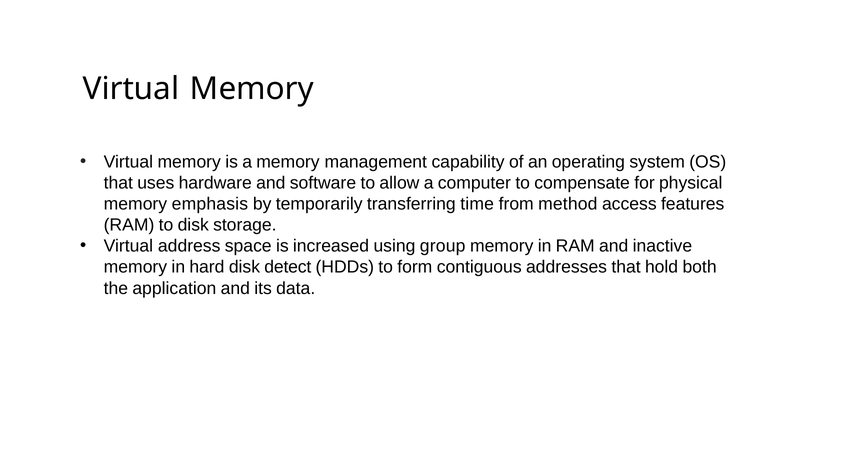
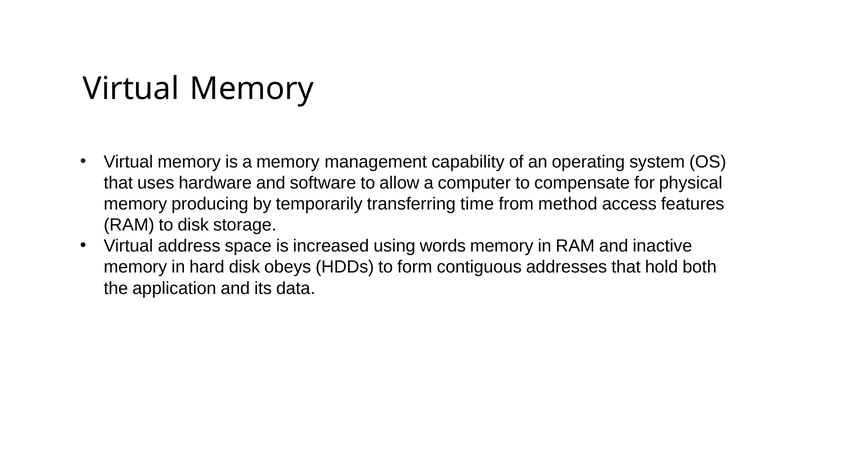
emphasis: emphasis -> producing (210, 204)
group: group -> words (443, 246)
detect: detect -> obeys (288, 267)
